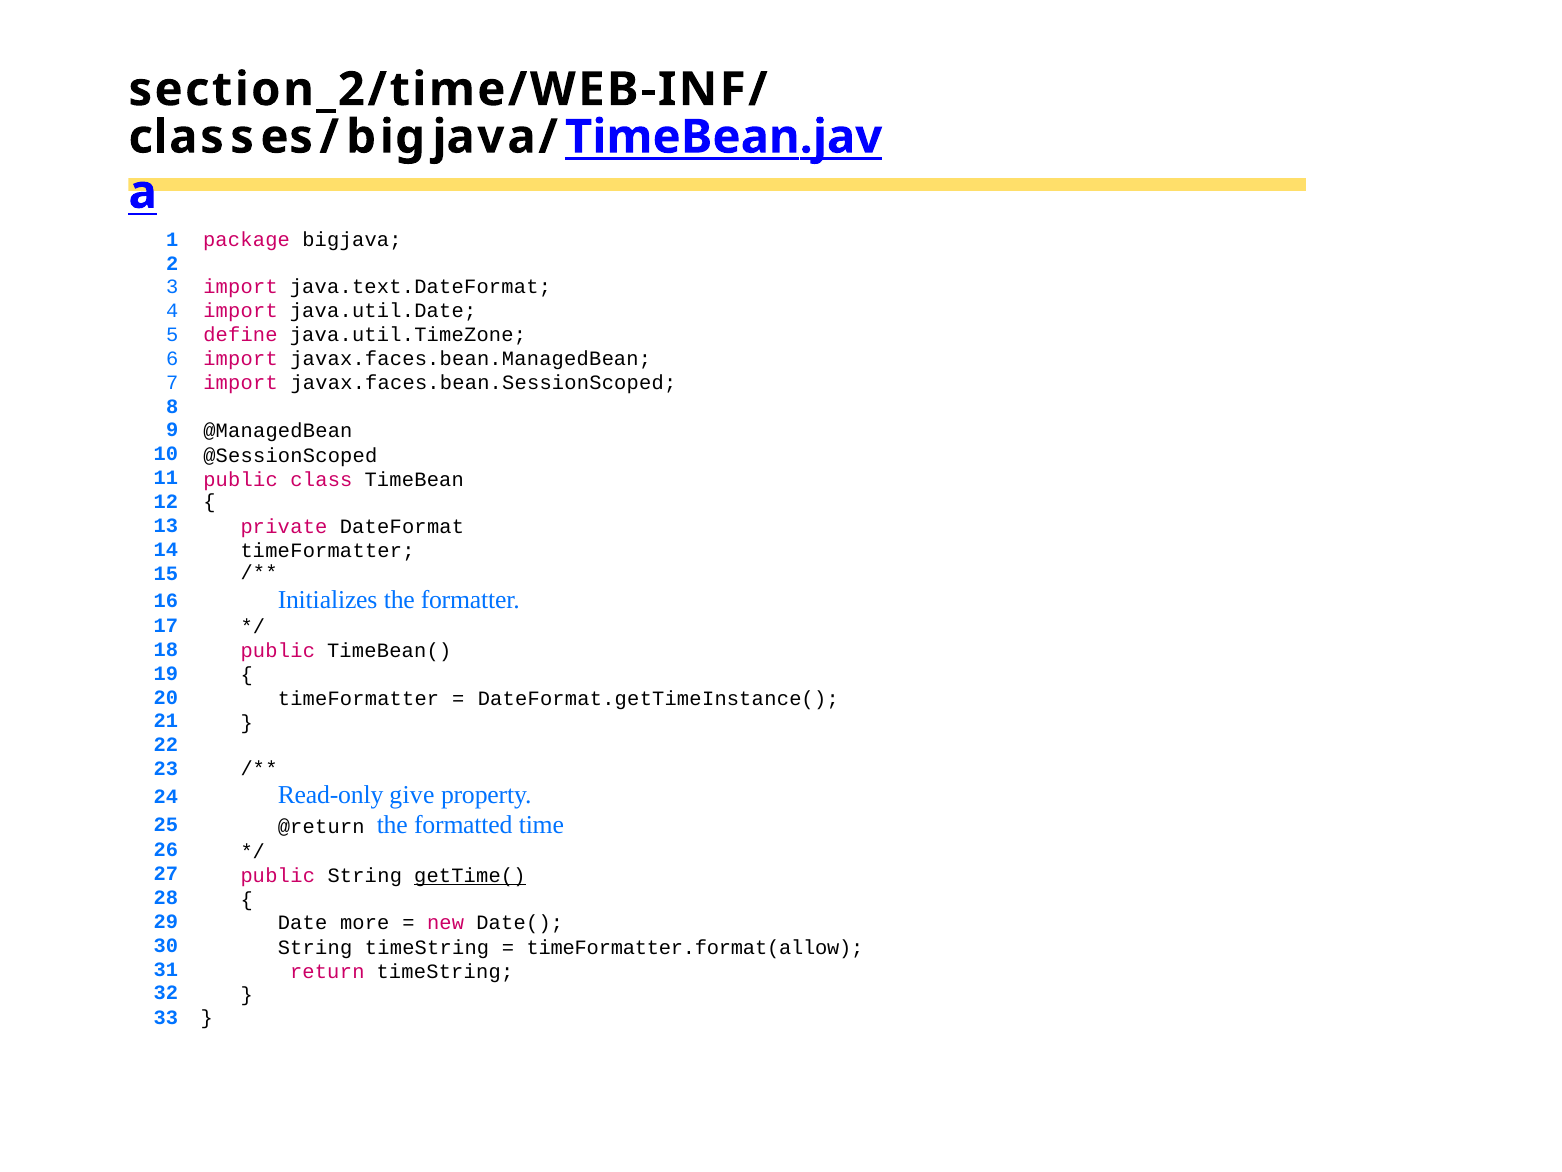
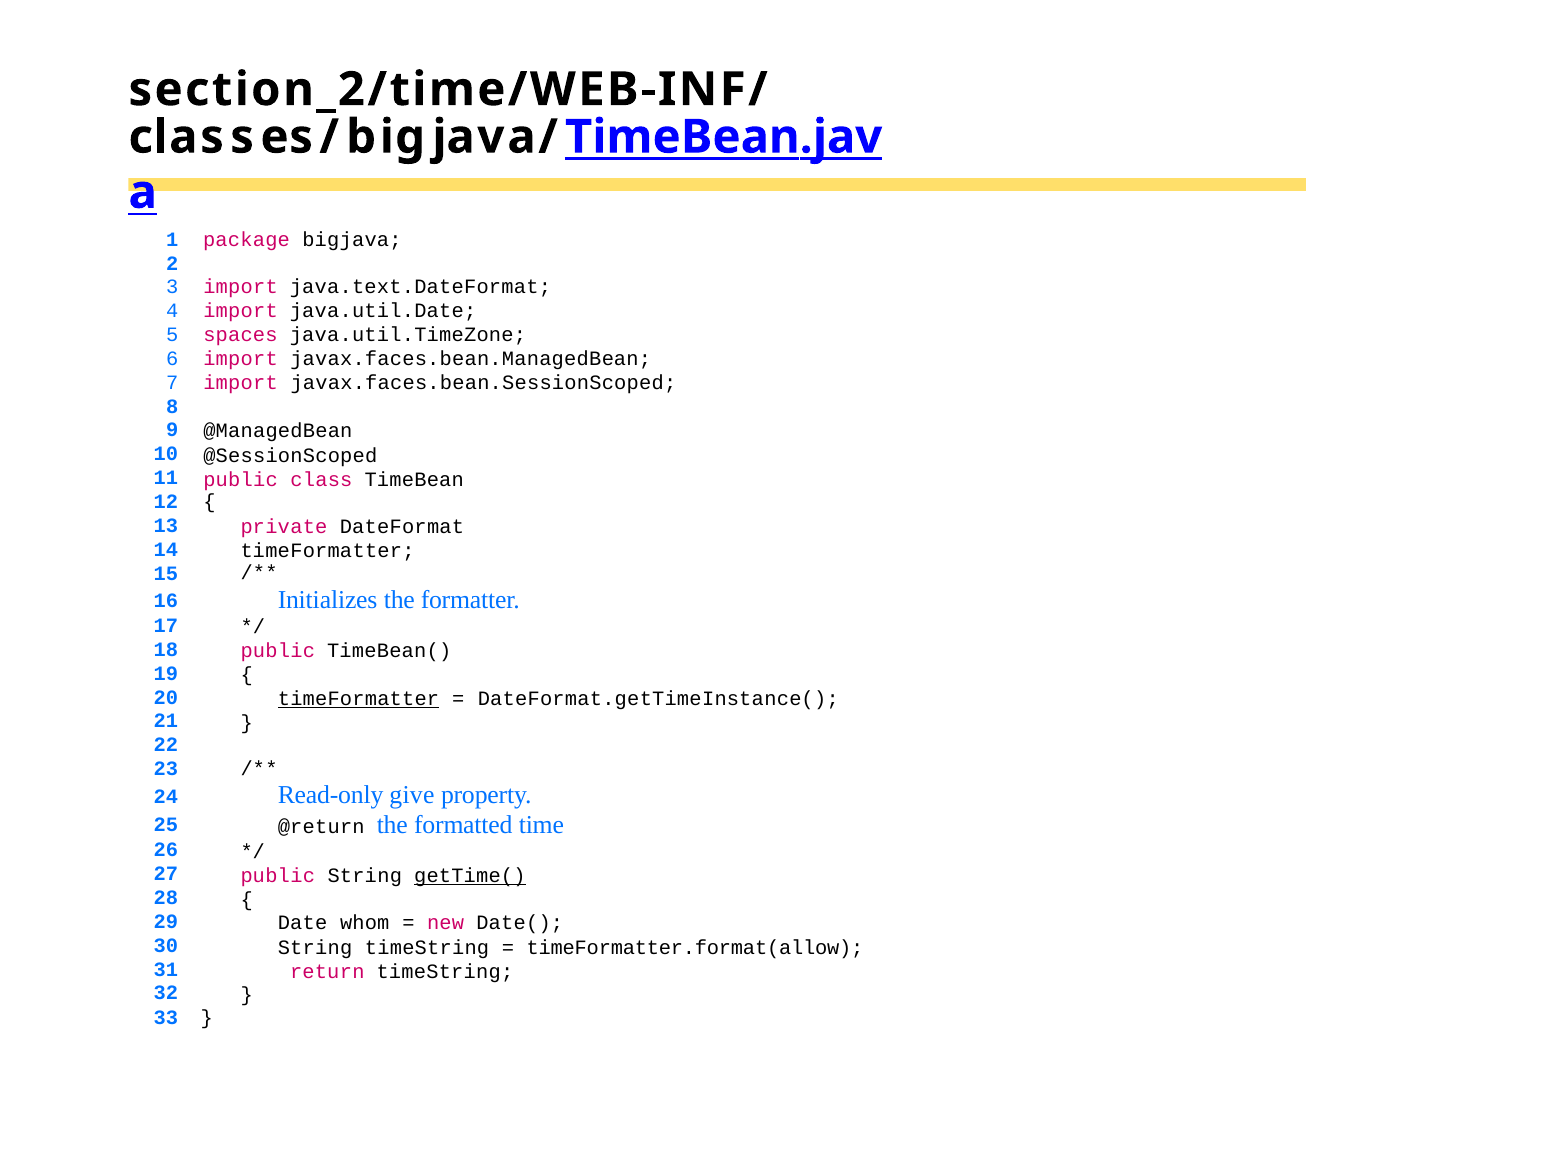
define: define -> spaces (240, 335)
timeFormatter underline: none -> present (359, 698)
more: more -> whom (365, 923)
